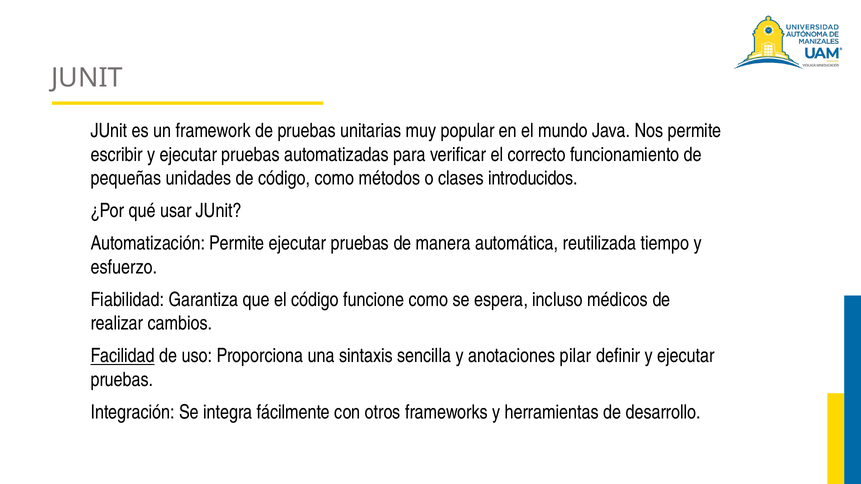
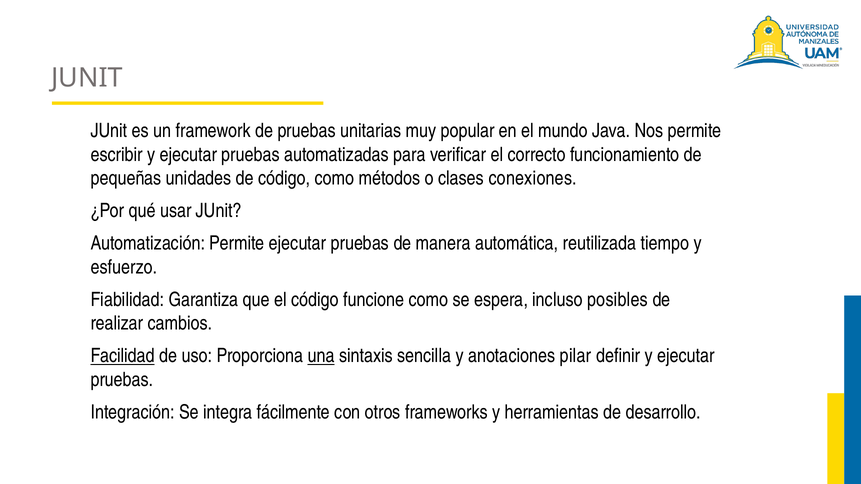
introducidos: introducidos -> conexiones (533, 178)
médicos: médicos -> posibles (618, 300)
una underline: none -> present (321, 356)
